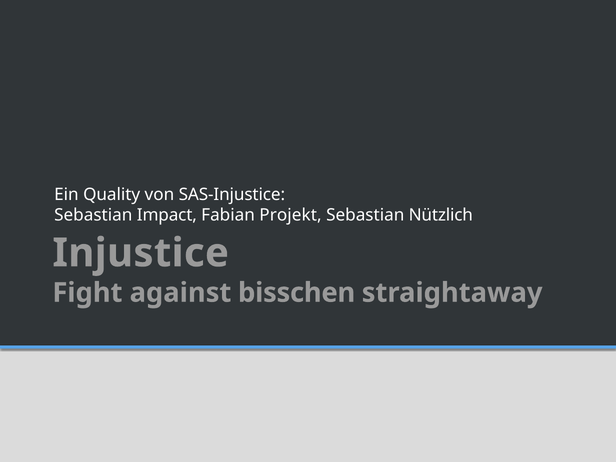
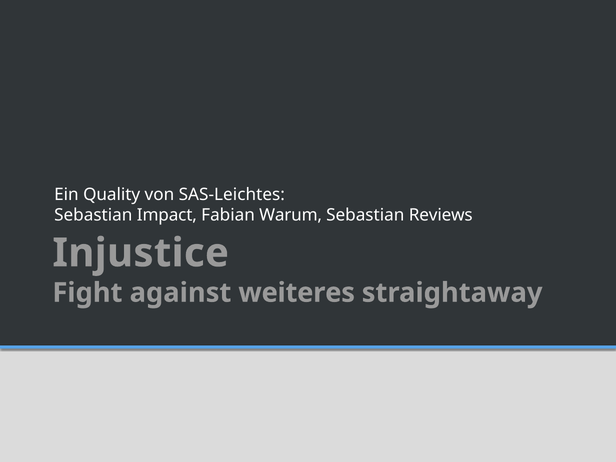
SAS-Injustice: SAS-Injustice -> SAS-Leichtes (232, 195)
Projekt: Projekt -> Warum (291, 215)
Nützlich: Nützlich -> Reviews (441, 215)
bisschen: bisschen -> weiteres (297, 293)
